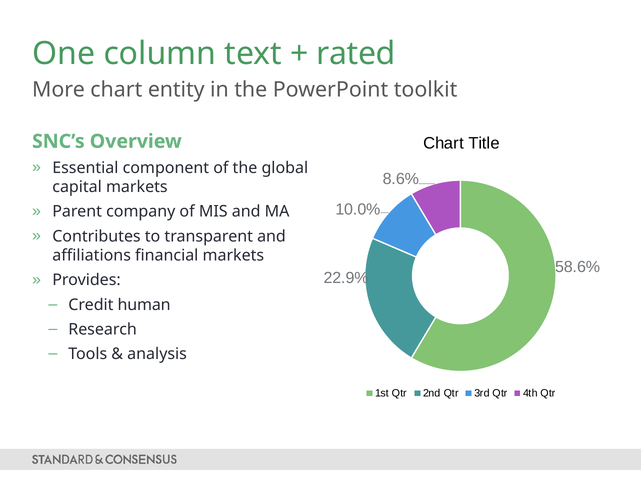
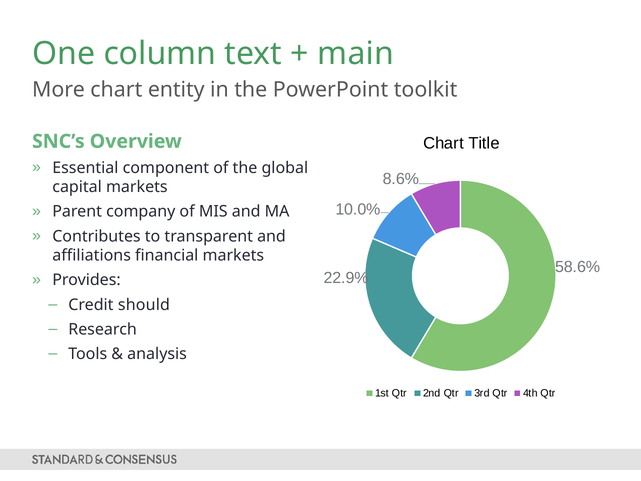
rated: rated -> main (356, 54)
human: human -> should (144, 305)
